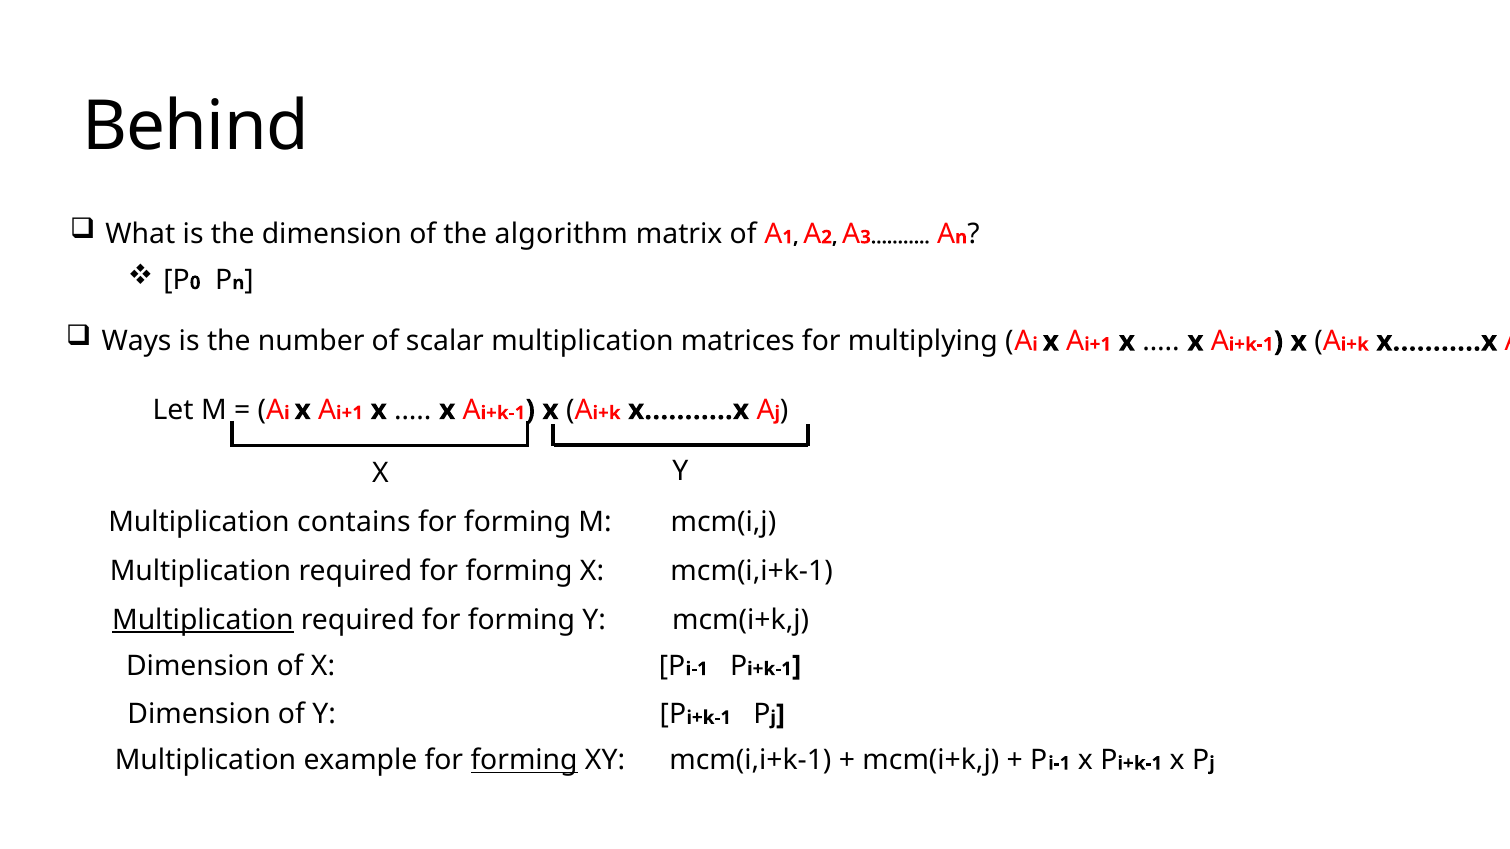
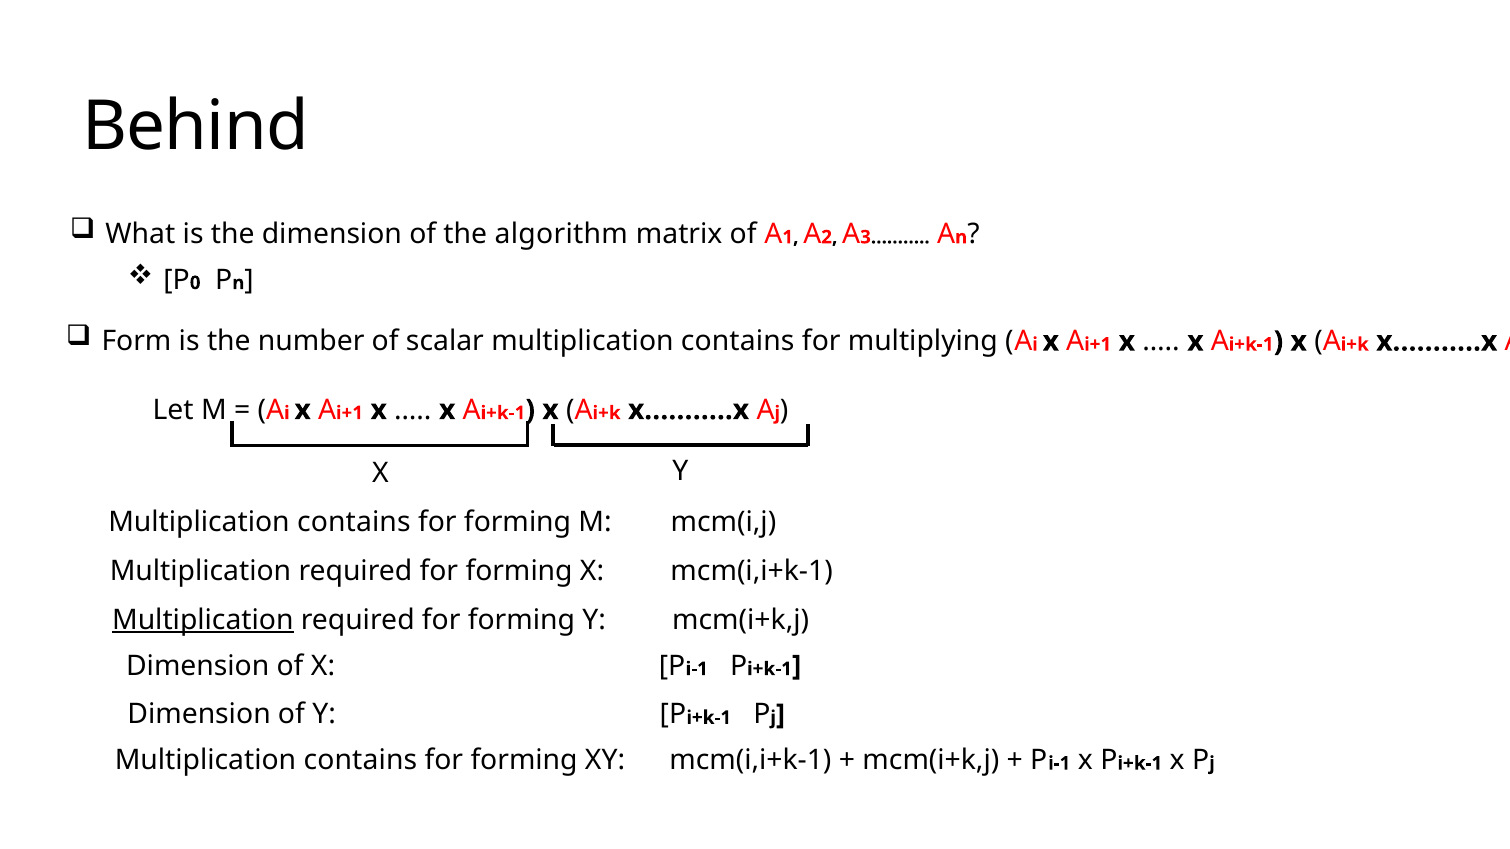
Ways: Ways -> Form (137, 341)
scalar multiplication matrices: matrices -> contains (738, 341)
example: example -> contains (360, 761)
forming underline: present -> none (524, 761)
